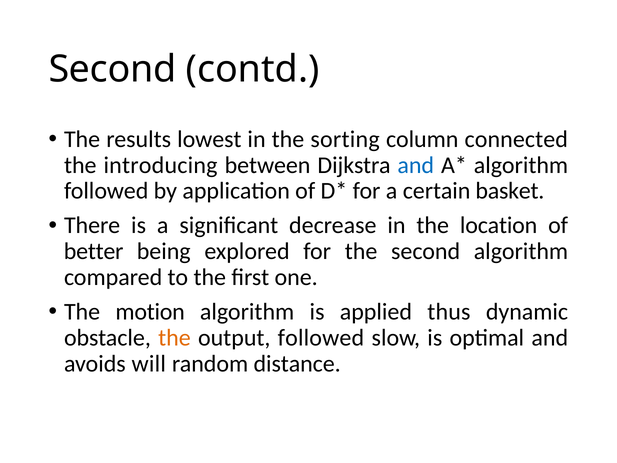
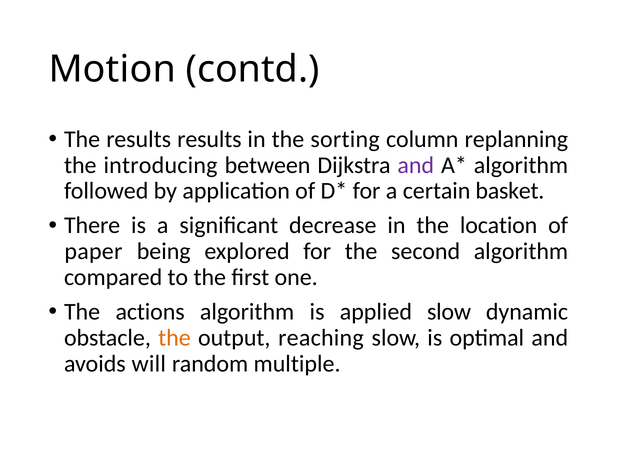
Second: Second -> Motion (112, 69)
results lowest: lowest -> results (209, 139)
connected: connected -> replanning (516, 139)
and colour: blue -> purple (416, 165)
better: better -> paper (93, 251)
motion: motion -> actions (150, 312)
applied thus: thus -> slow (449, 312)
output followed: followed -> reaching (321, 338)
distance: distance -> multiple (297, 364)
